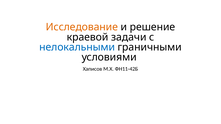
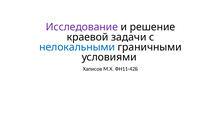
Исследование colour: orange -> purple (82, 27)
